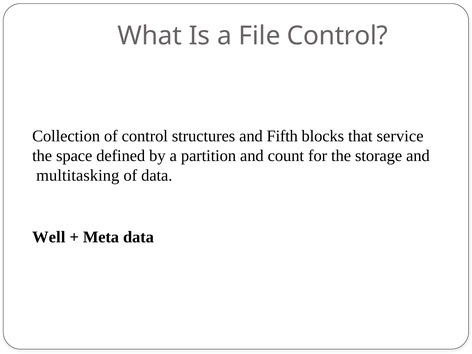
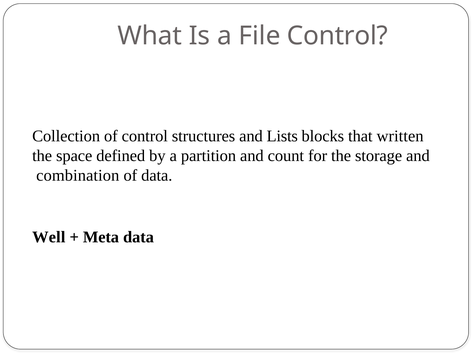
Fifth: Fifth -> Lists (282, 136)
service: service -> written (400, 136)
multitasking: multitasking -> combination (78, 175)
